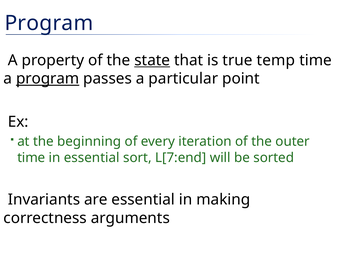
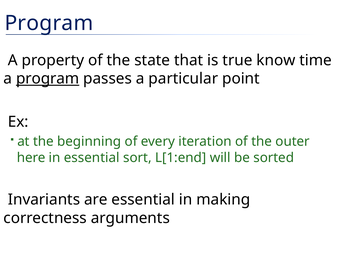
state underline: present -> none (152, 60)
temp: temp -> know (276, 60)
time: time -> here (31, 157)
L[7:end: L[7:end -> L[1:end (181, 157)
